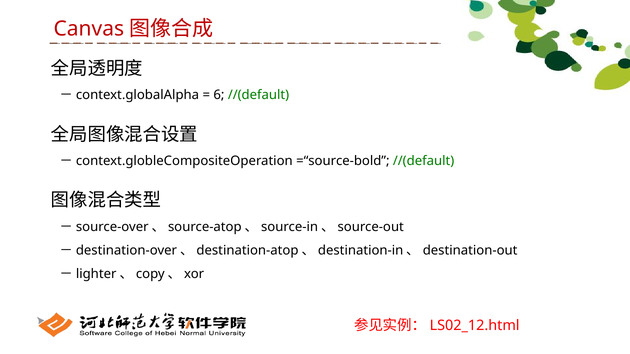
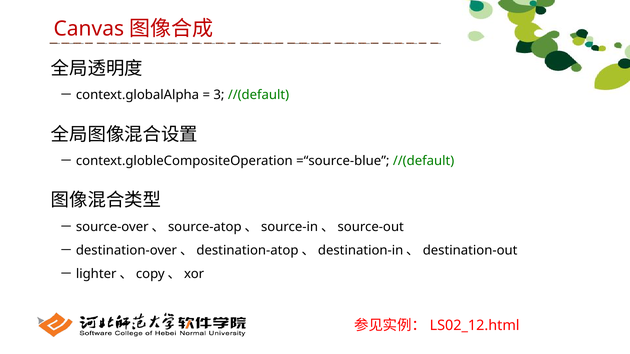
6: 6 -> 3 (219, 95)
=“source-bold: =“source-bold -> =“source-blue (343, 161)
